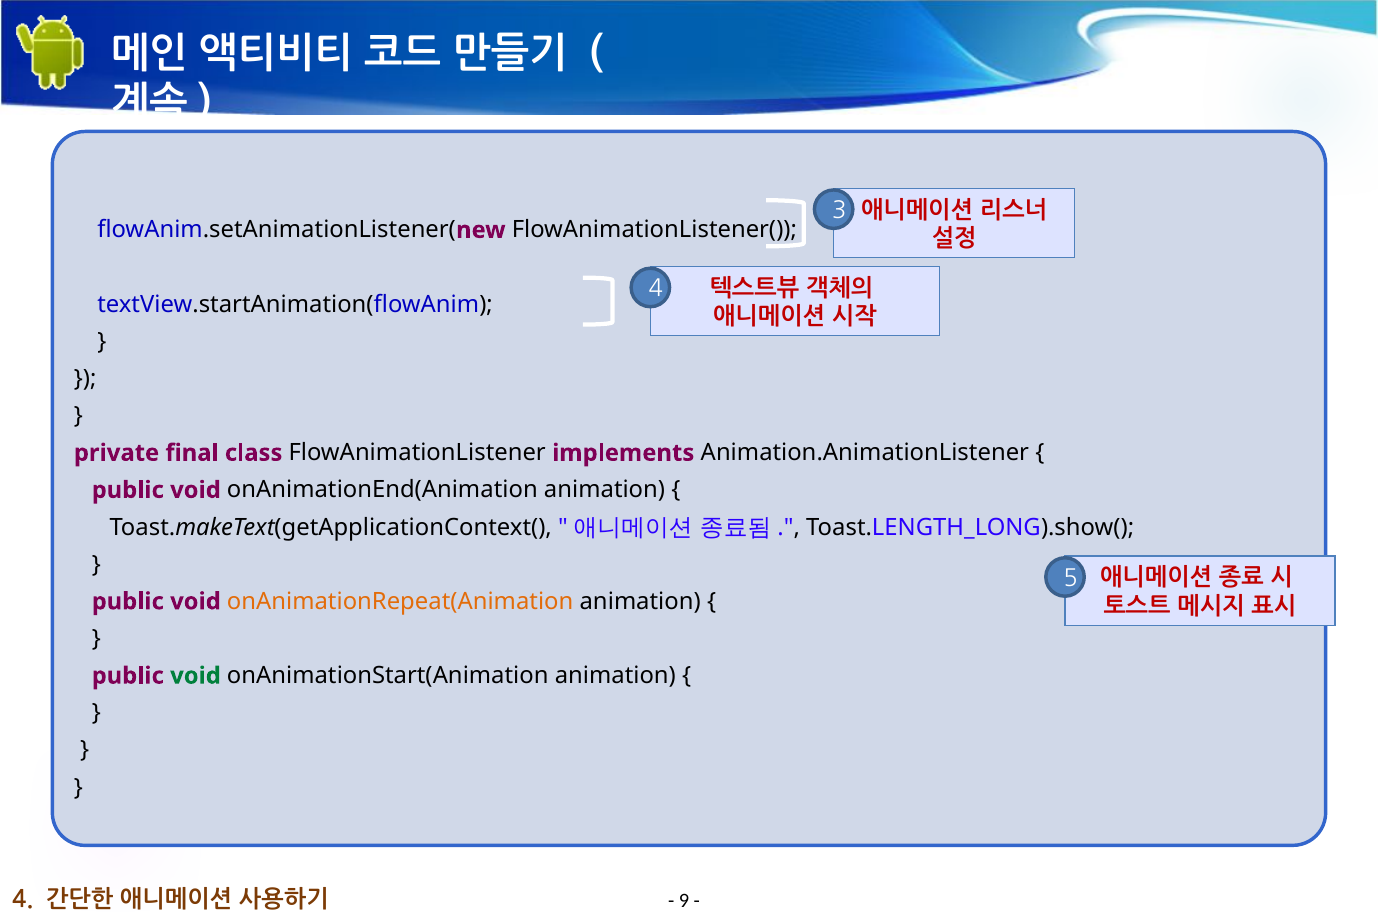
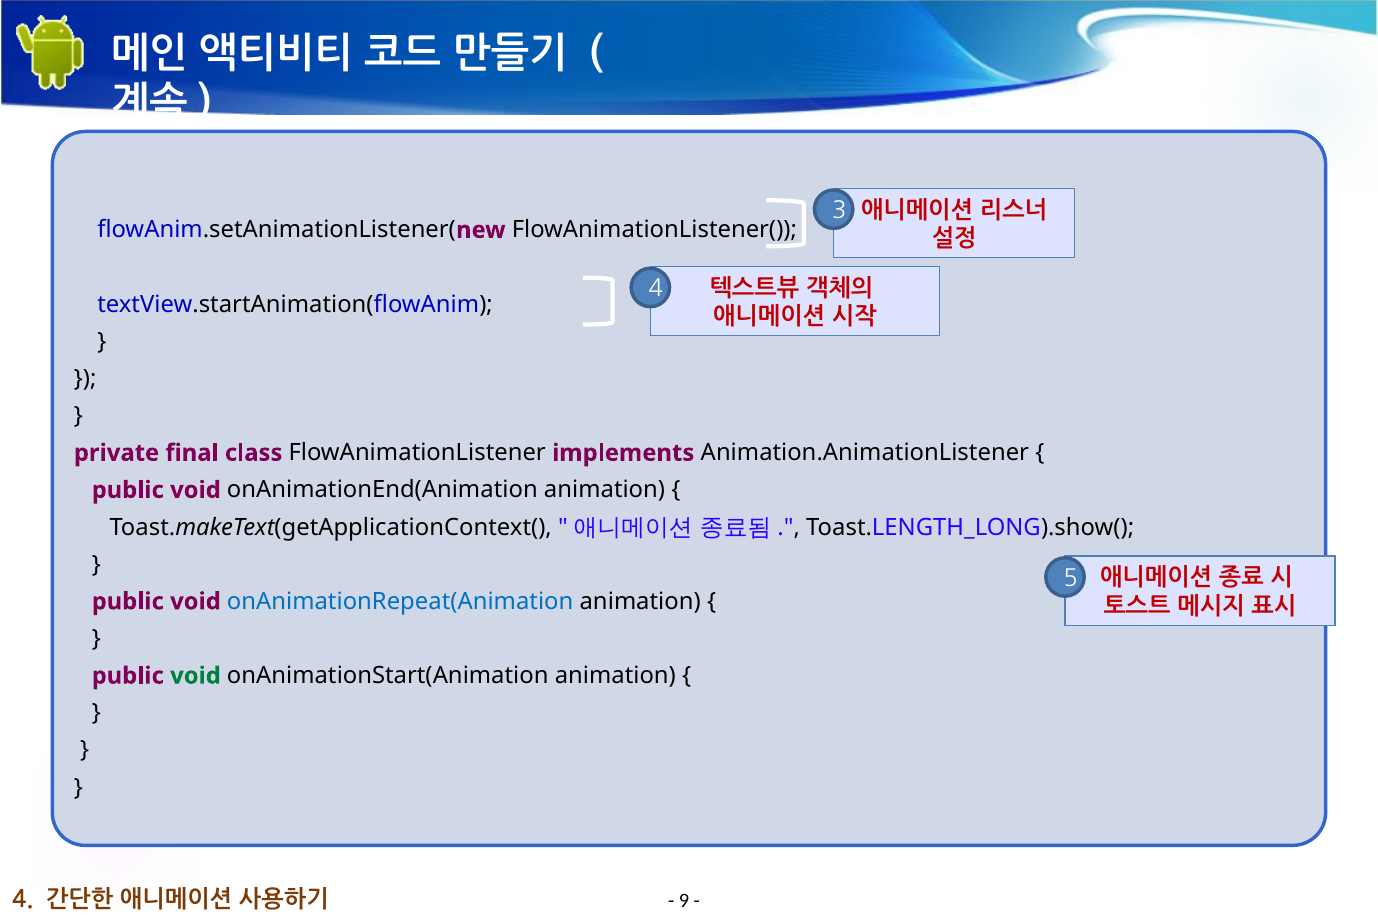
onAnimationRepeat(Animation colour: orange -> blue (400, 601)
